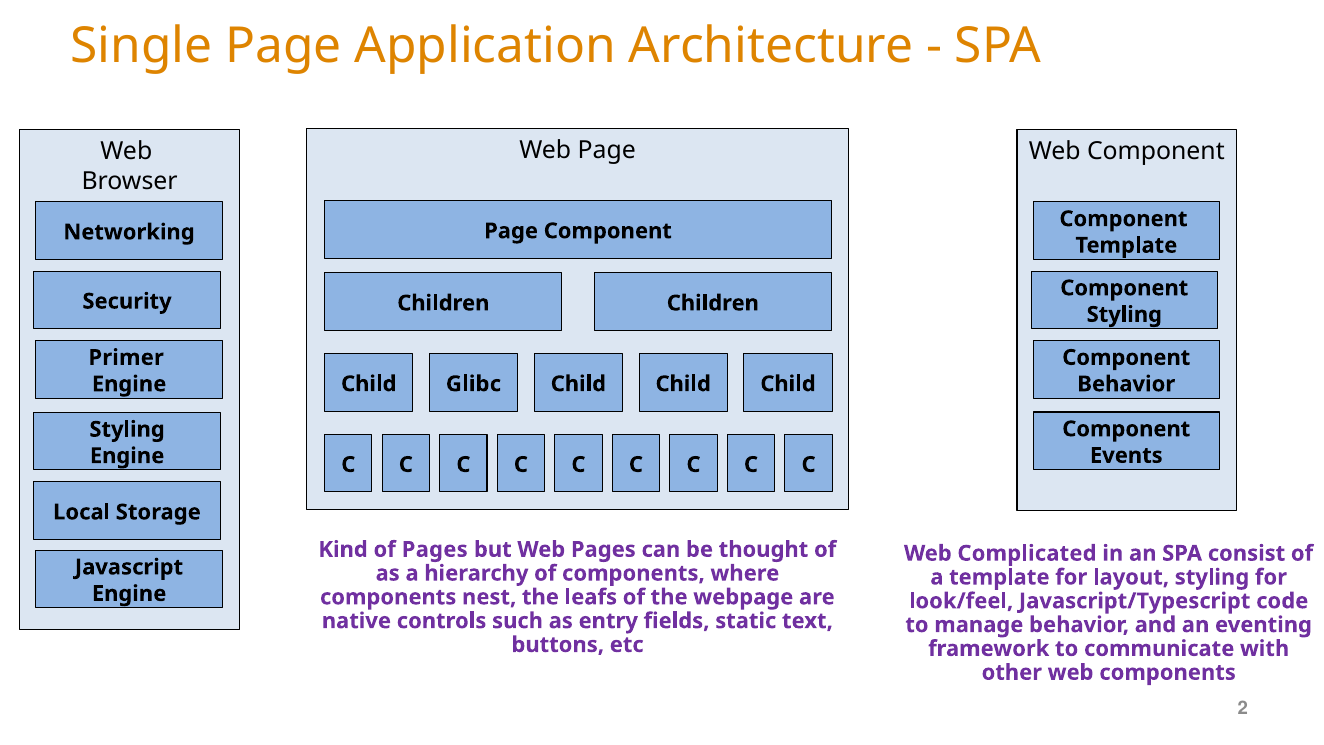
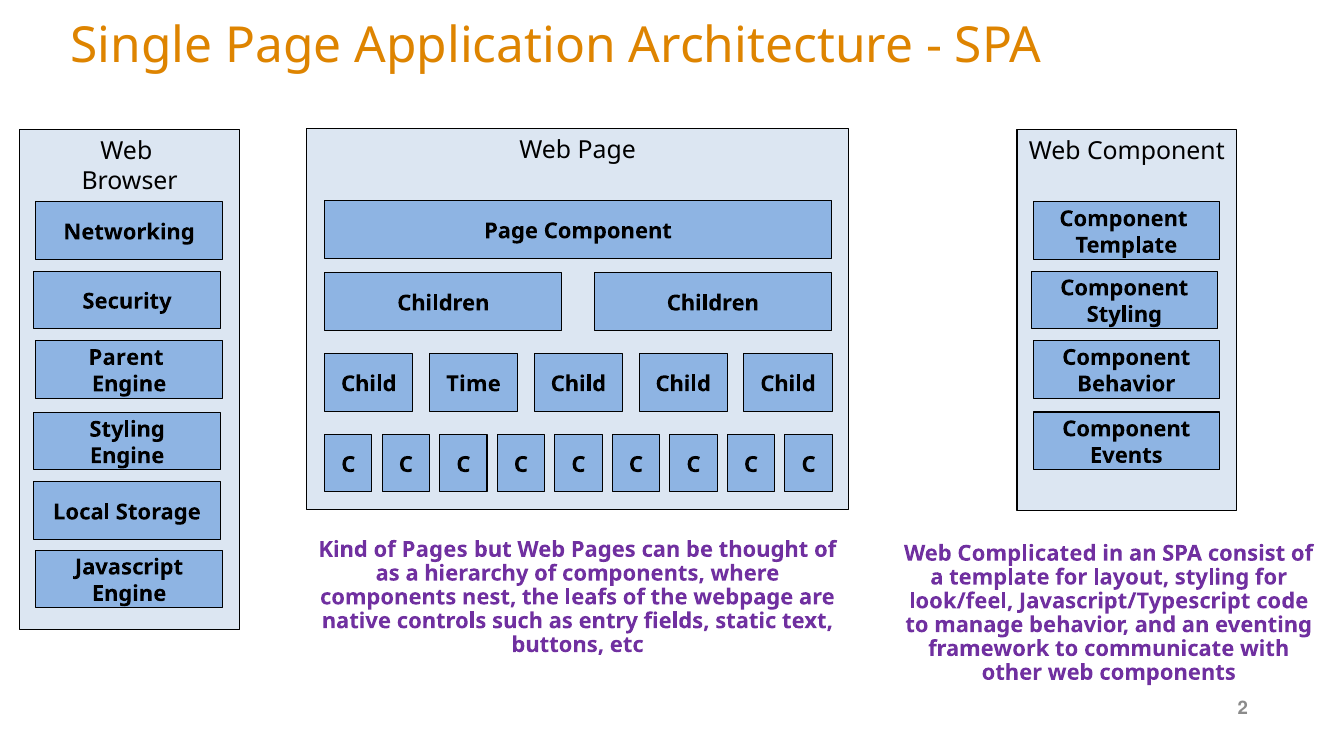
Primer: Primer -> Parent (126, 357)
Glibc: Glibc -> Time (473, 384)
